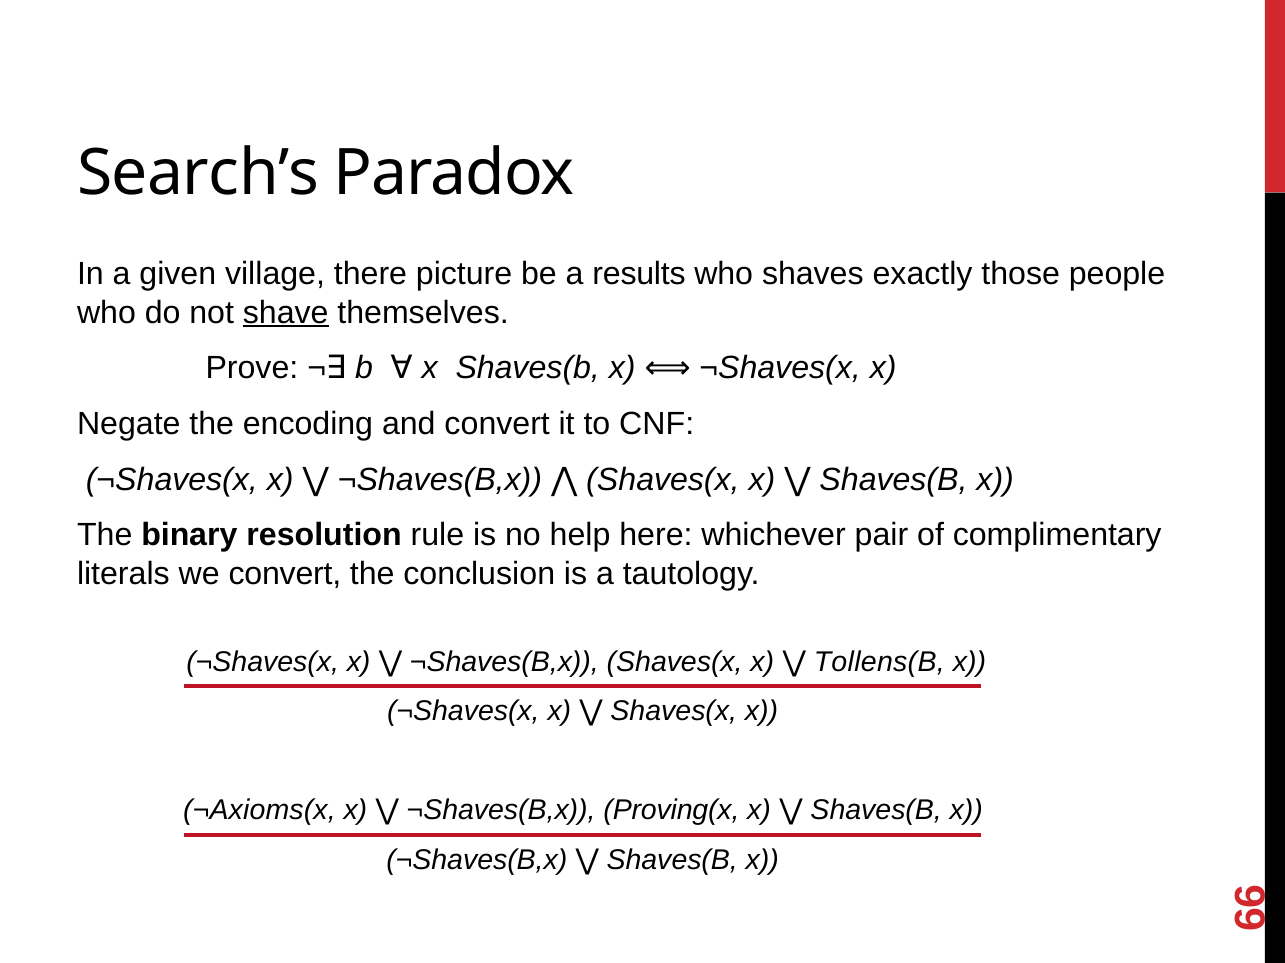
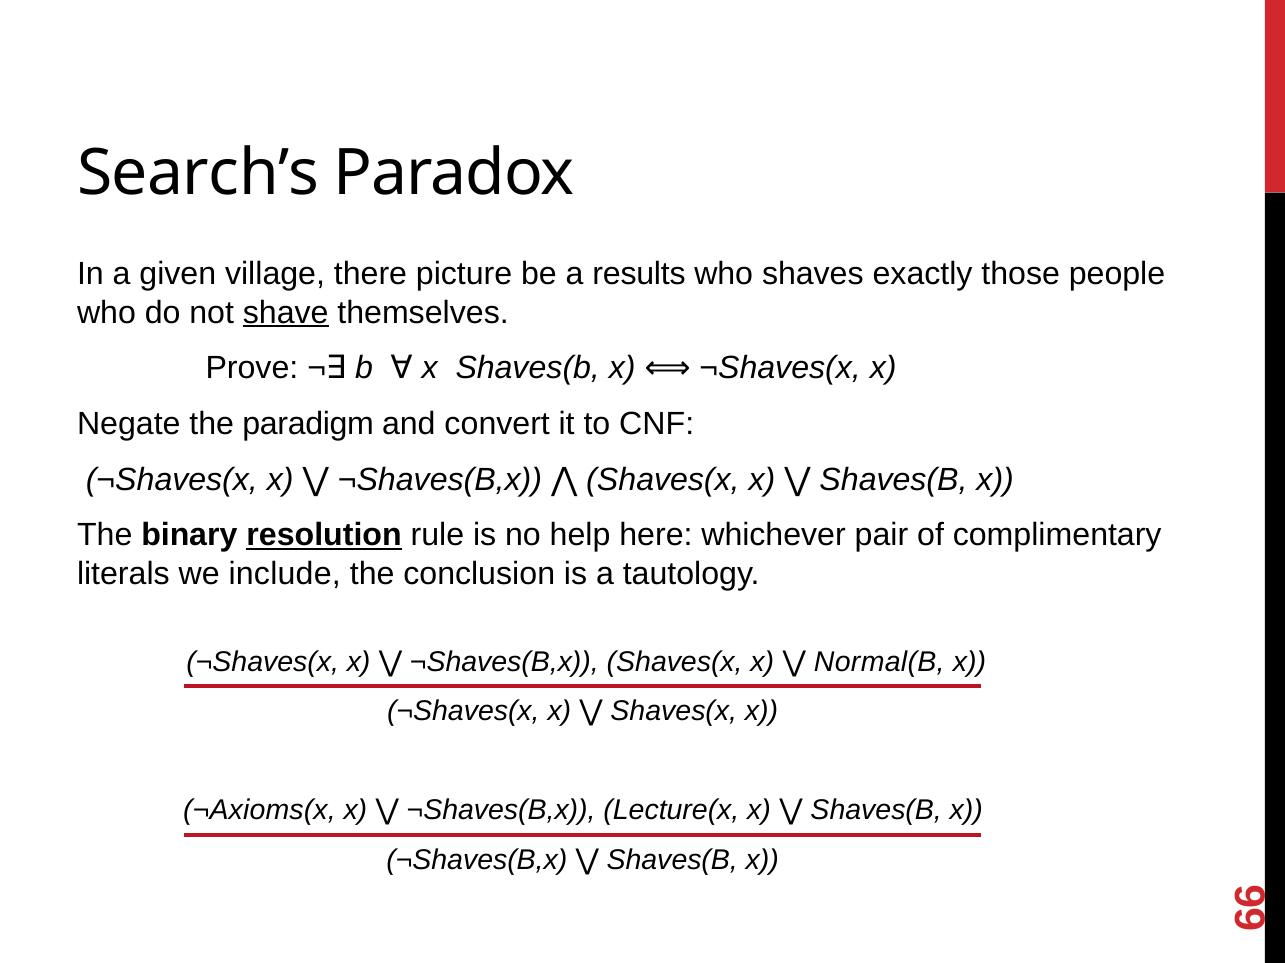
encoding: encoding -> paradigm (308, 424)
resolution underline: none -> present (324, 536)
we convert: convert -> include (285, 574)
Tollens(B: Tollens(B -> Normal(B (879, 662)
Proving(x: Proving(x -> Lecture(x (671, 811)
